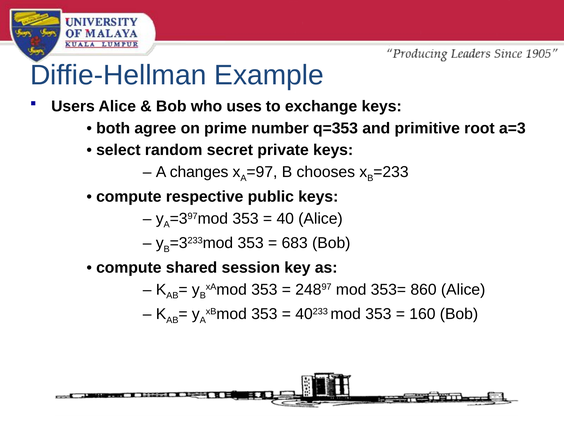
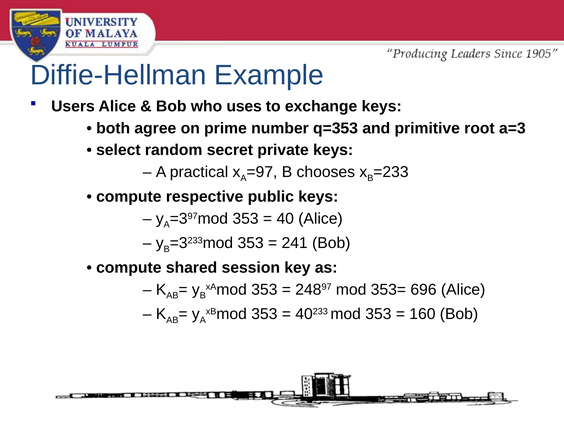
changes: changes -> practical (199, 172)
683: 683 -> 241 (295, 243)
860: 860 -> 696 (424, 290)
